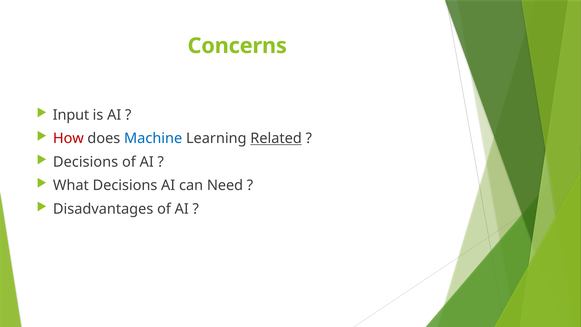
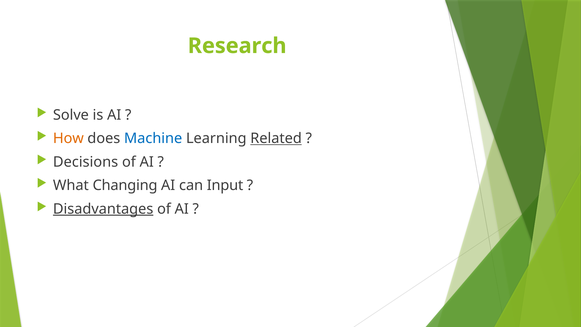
Concerns: Concerns -> Research (237, 46)
Input: Input -> Solve (71, 115)
How colour: red -> orange (68, 138)
What Decisions: Decisions -> Changing (125, 185)
Need: Need -> Input (225, 185)
Disadvantages underline: none -> present (103, 209)
